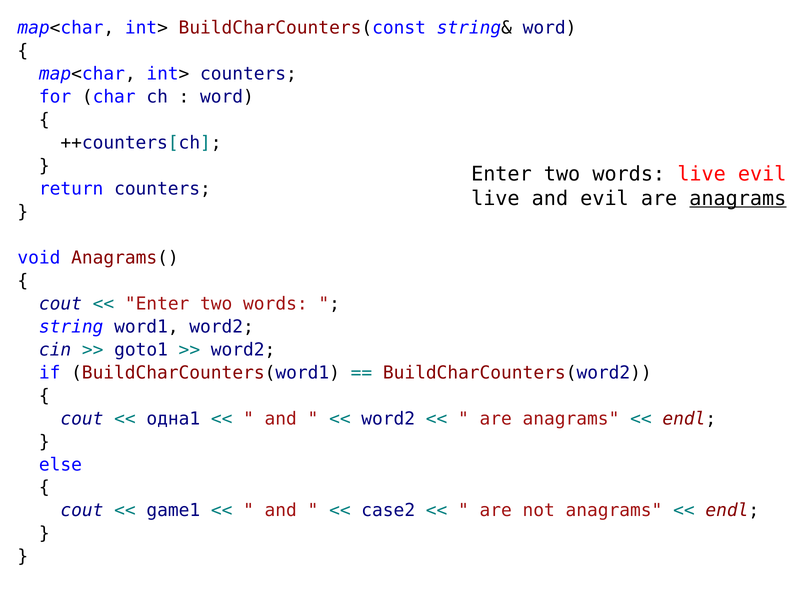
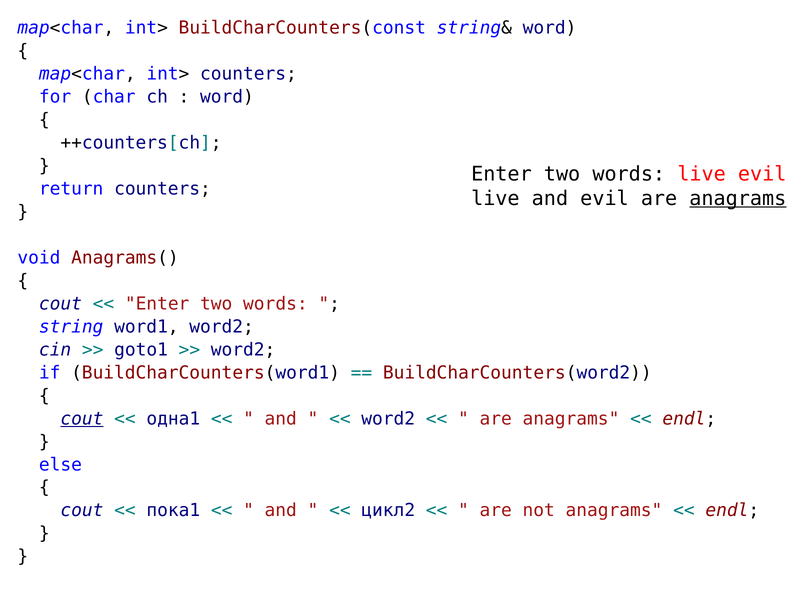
cout underline: none -> present (82, 418)
game1: game1 -> пока1 (173, 510)
case2: case2 -> цикл2 (388, 510)
